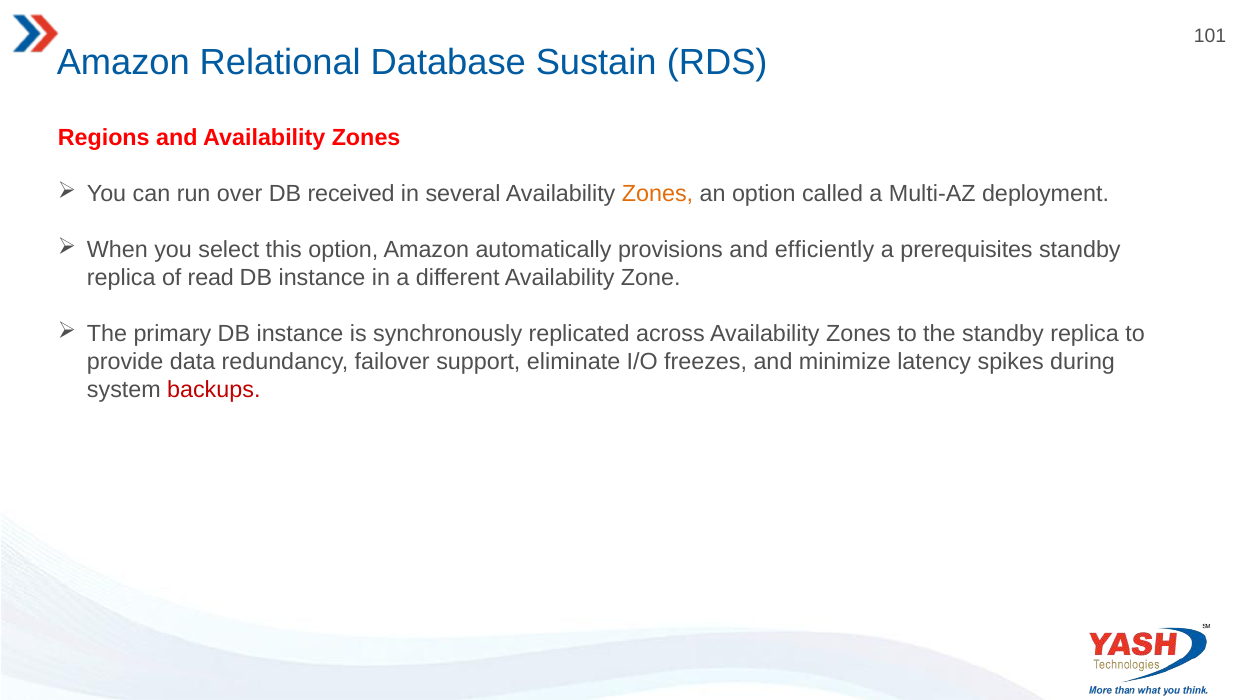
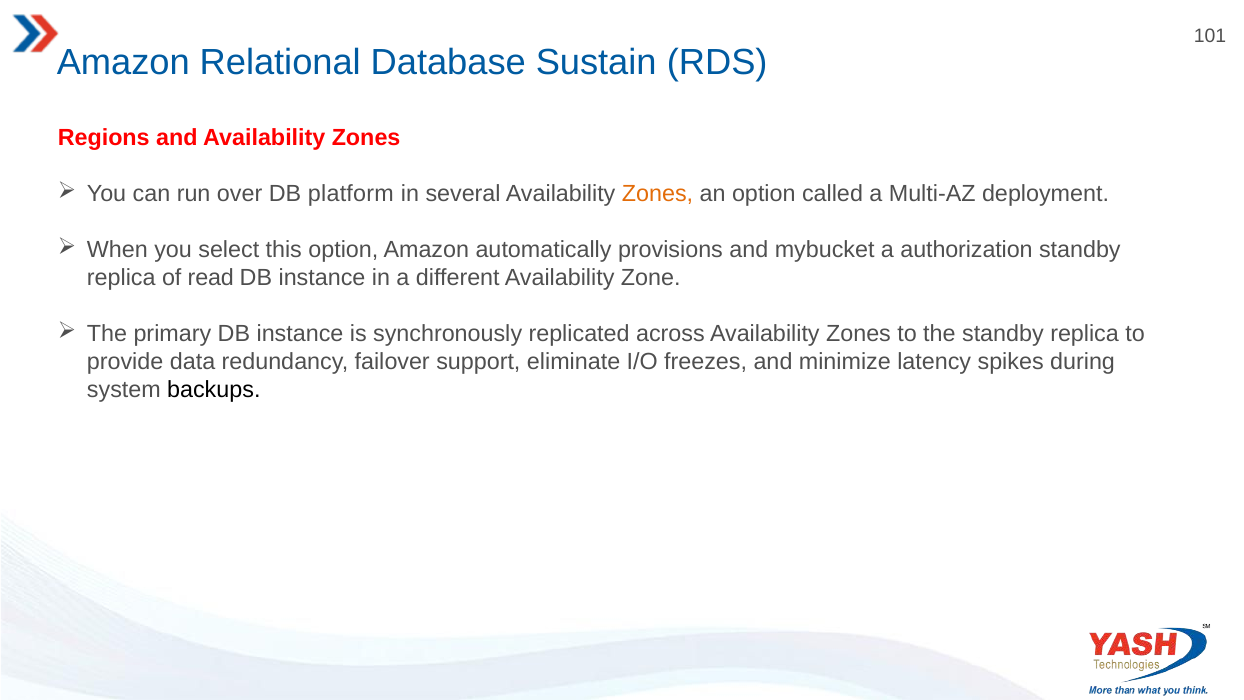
received: received -> platform (351, 194)
efficiently: efficiently -> mybucket (825, 250)
prerequisites: prerequisites -> authorization (967, 250)
backups colour: red -> black (214, 390)
